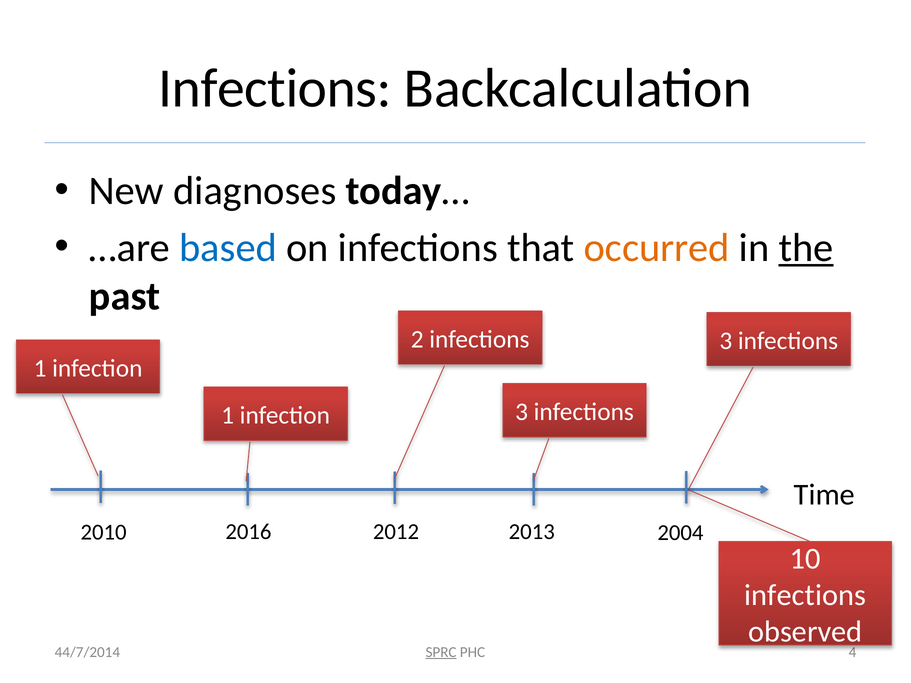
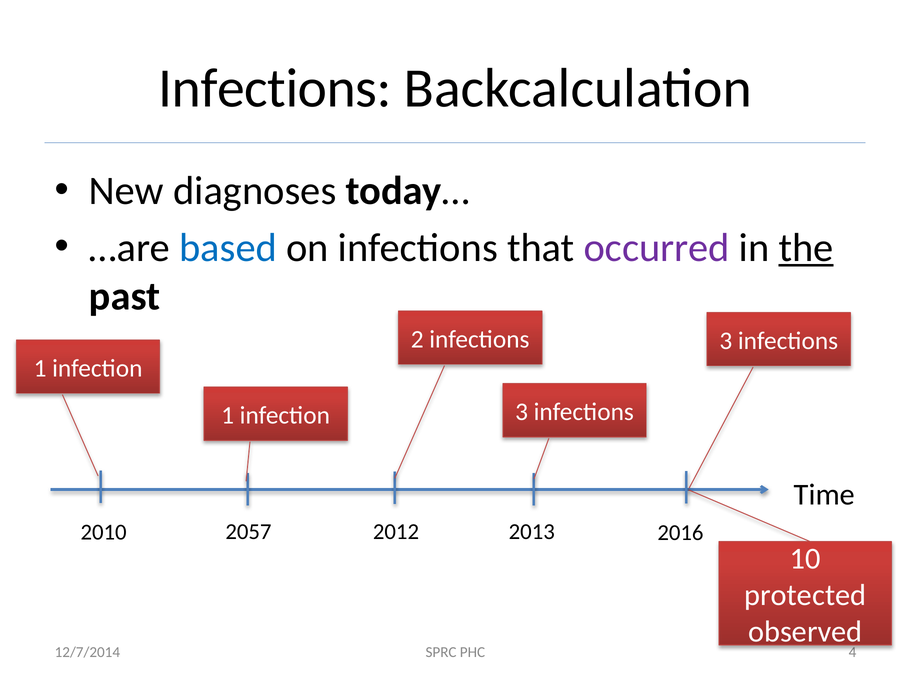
occurred colour: orange -> purple (657, 248)
2016: 2016 -> 2057 (248, 532)
2004: 2004 -> 2016 (680, 533)
infections: infections -> protected (805, 596)
SPRC underline: present -> none (441, 652)
44/7/2014: 44/7/2014 -> 12/7/2014 (87, 652)
